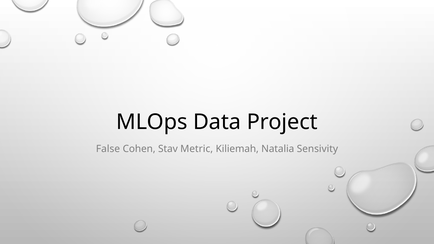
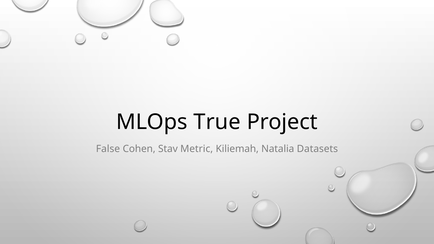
Data: Data -> True (217, 122)
Sensivity: Sensivity -> Datasets (317, 149)
